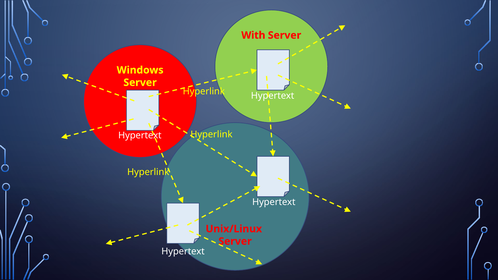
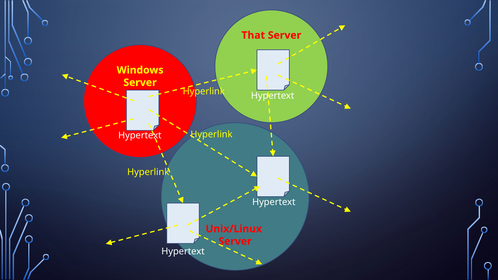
With: With -> That (253, 35)
